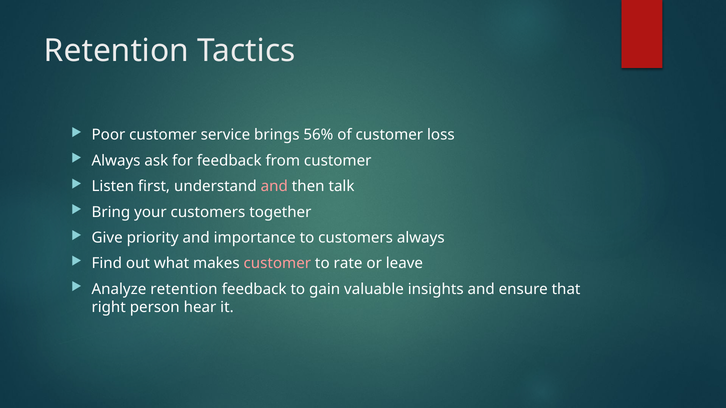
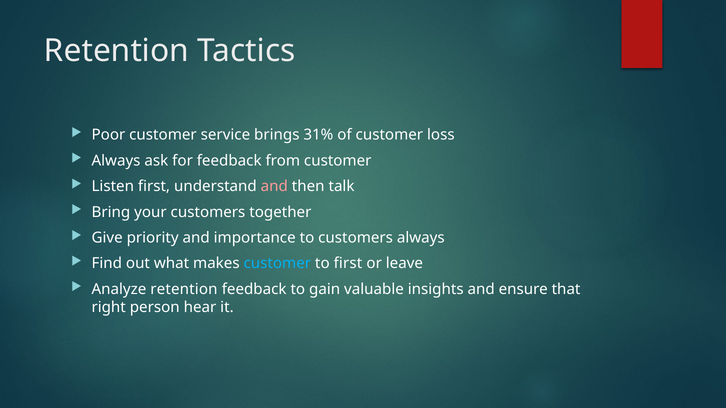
56%: 56% -> 31% (318, 135)
customer colour: pink -> light blue (277, 264)
to rate: rate -> first (348, 264)
